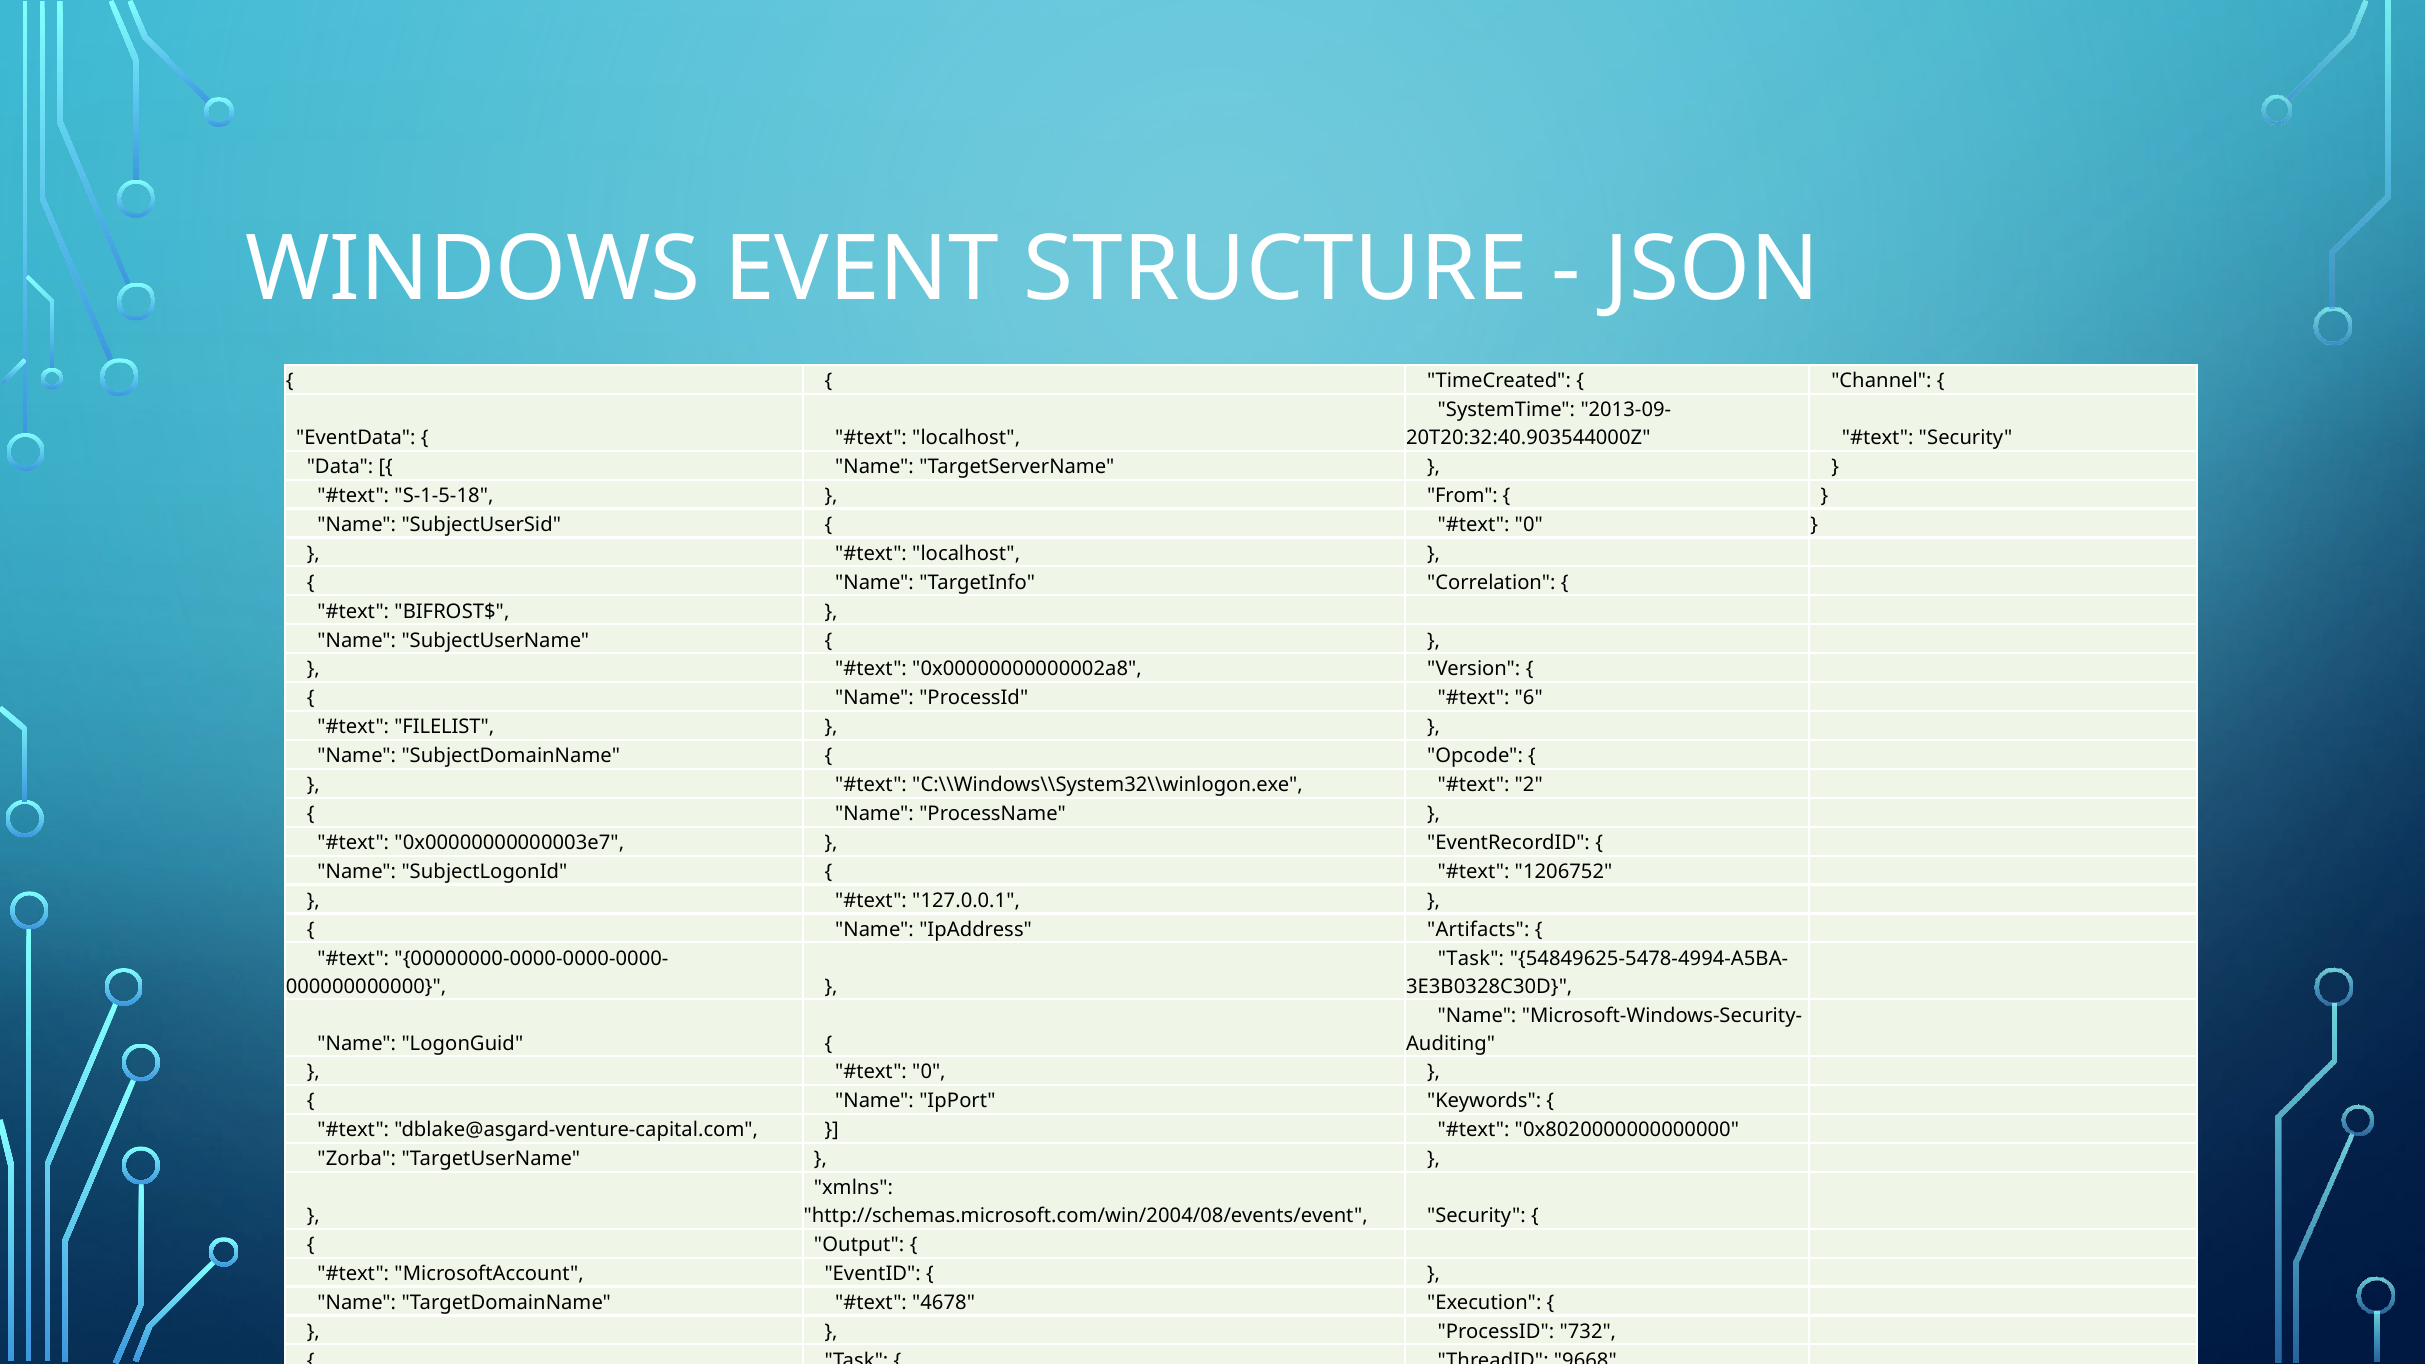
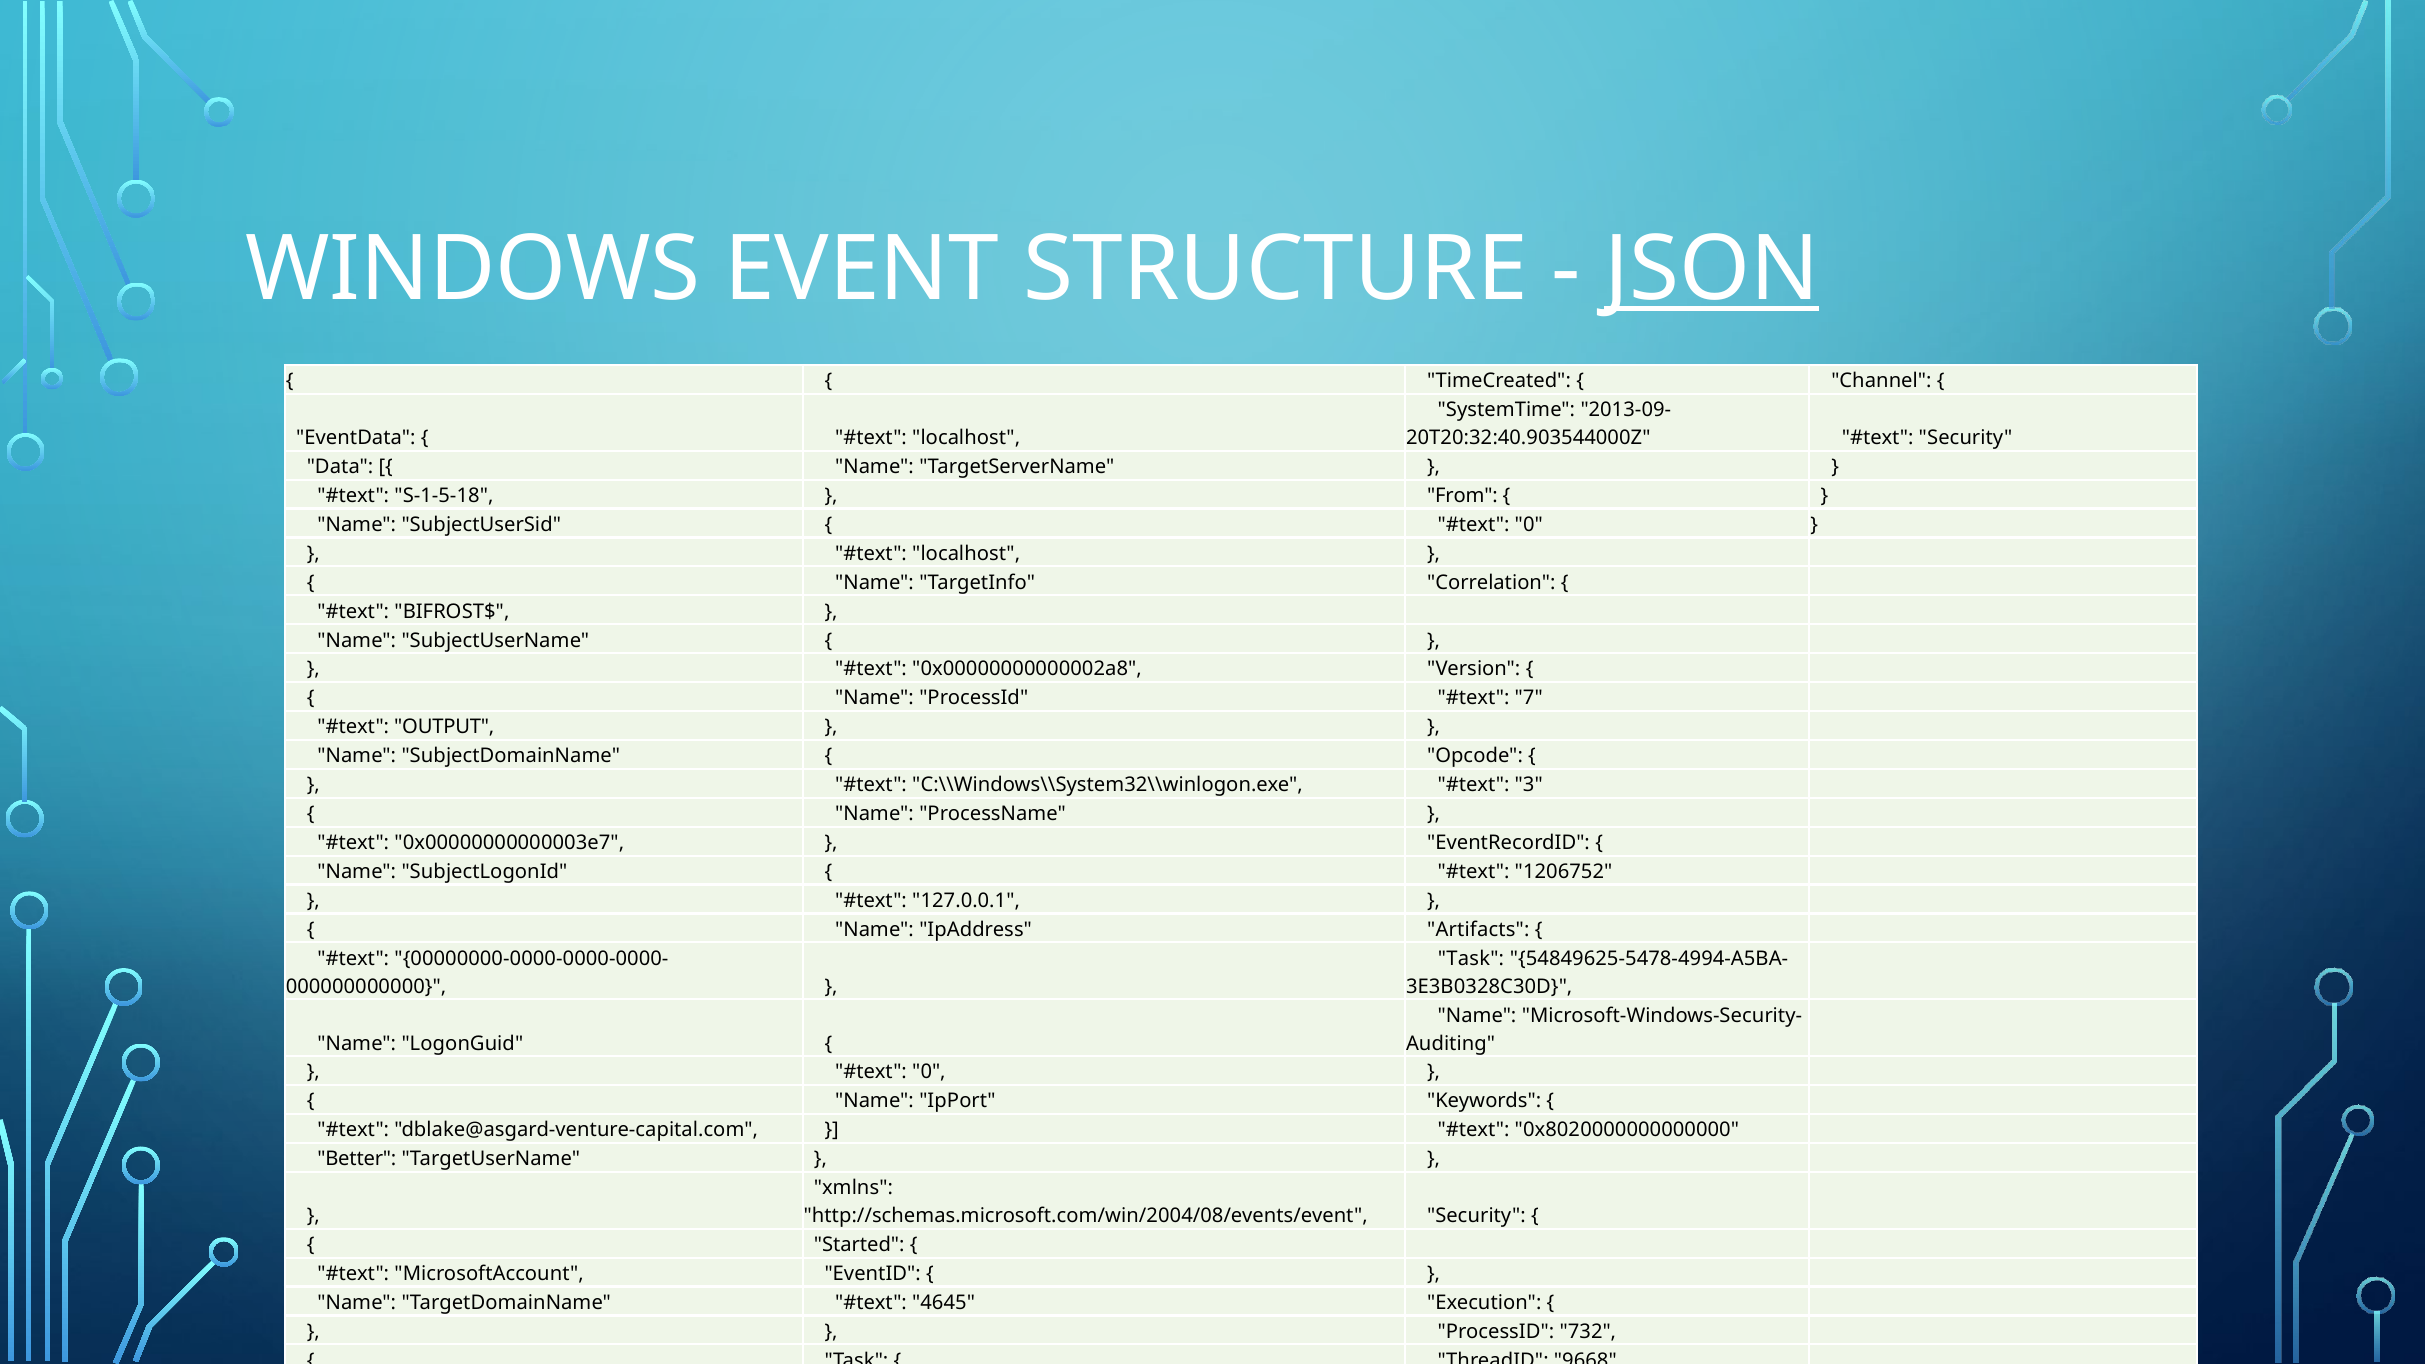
JSON underline: none -> present (1712, 269)
6: 6 -> 7 (1529, 698)
FILELIST: FILELIST -> OUTPUT (444, 727)
2: 2 -> 3 (1529, 785)
Zorba: Zorba -> Better (357, 1159)
Output: Output -> Started (859, 1245)
4678: 4678 -> 4645 (944, 1303)
